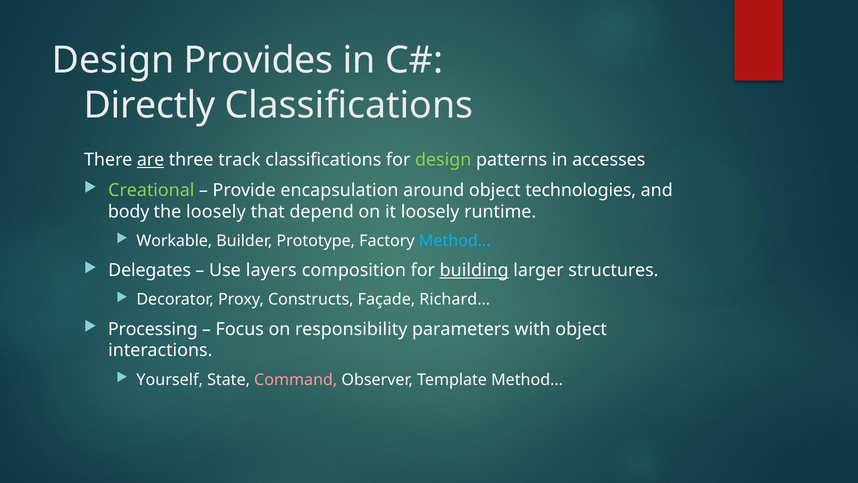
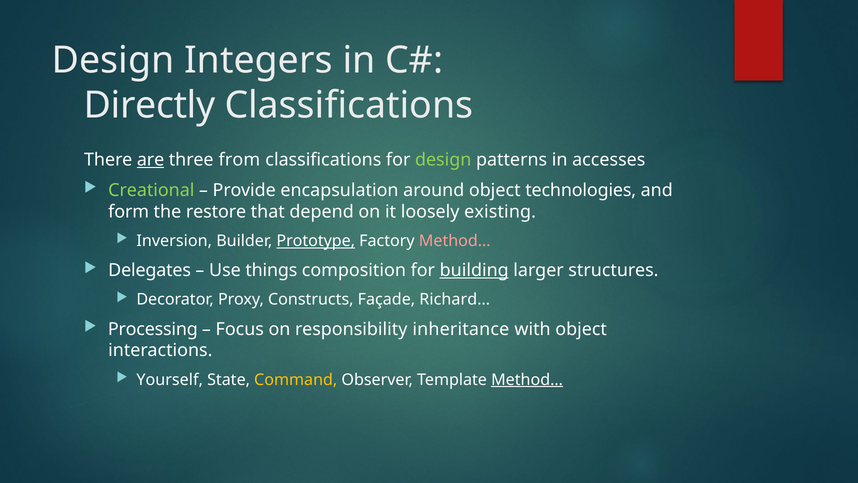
Provides: Provides -> Integers (258, 60)
track: track -> from (239, 160)
body: body -> form (129, 212)
the loosely: loosely -> restore (216, 212)
runtime: runtime -> existing (500, 212)
Workable: Workable -> Inversion (174, 241)
Prototype underline: none -> present (316, 241)
Method… colour: light blue -> pink (455, 241)
layers: layers -> things (271, 270)
parameters: parameters -> inheritance (461, 329)
Command colour: pink -> yellow (296, 379)
Method… underline: none -> present (527, 379)
